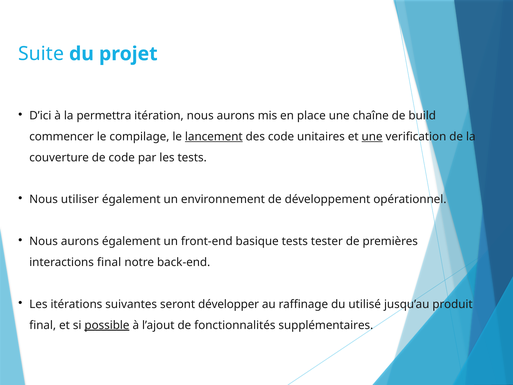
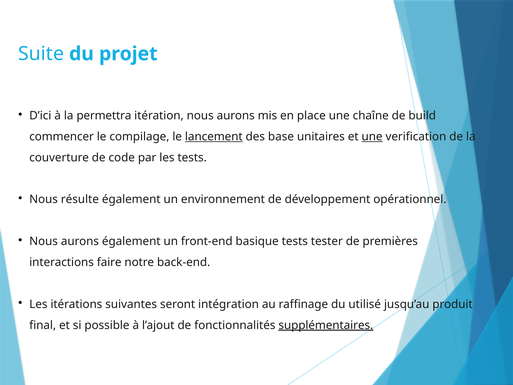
des code: code -> base (281, 136)
utiliser: utiliser -> résulte (80, 199)
interactions final: final -> faire (109, 262)
développer: développer -> intégration (229, 304)
possible underline: present -> none (107, 325)
supplémentaires underline: none -> present (326, 325)
